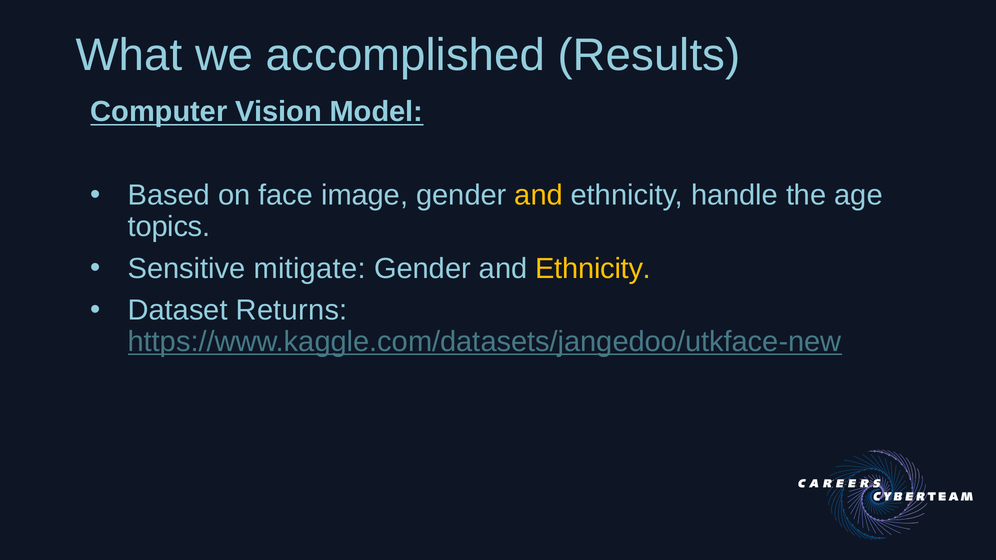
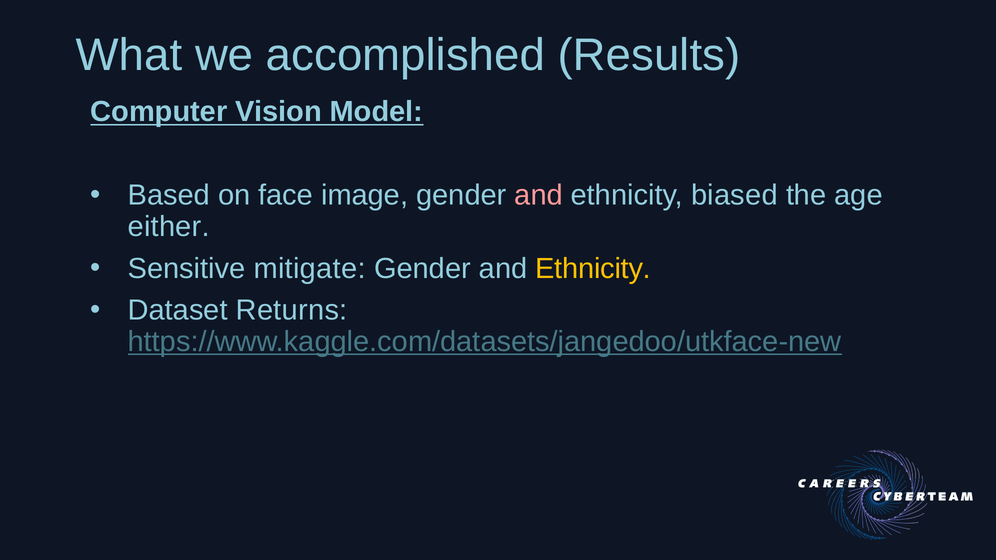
and colour: yellow -> pink (539, 195)
handle: handle -> biased (734, 195)
topics: topics -> either (169, 227)
